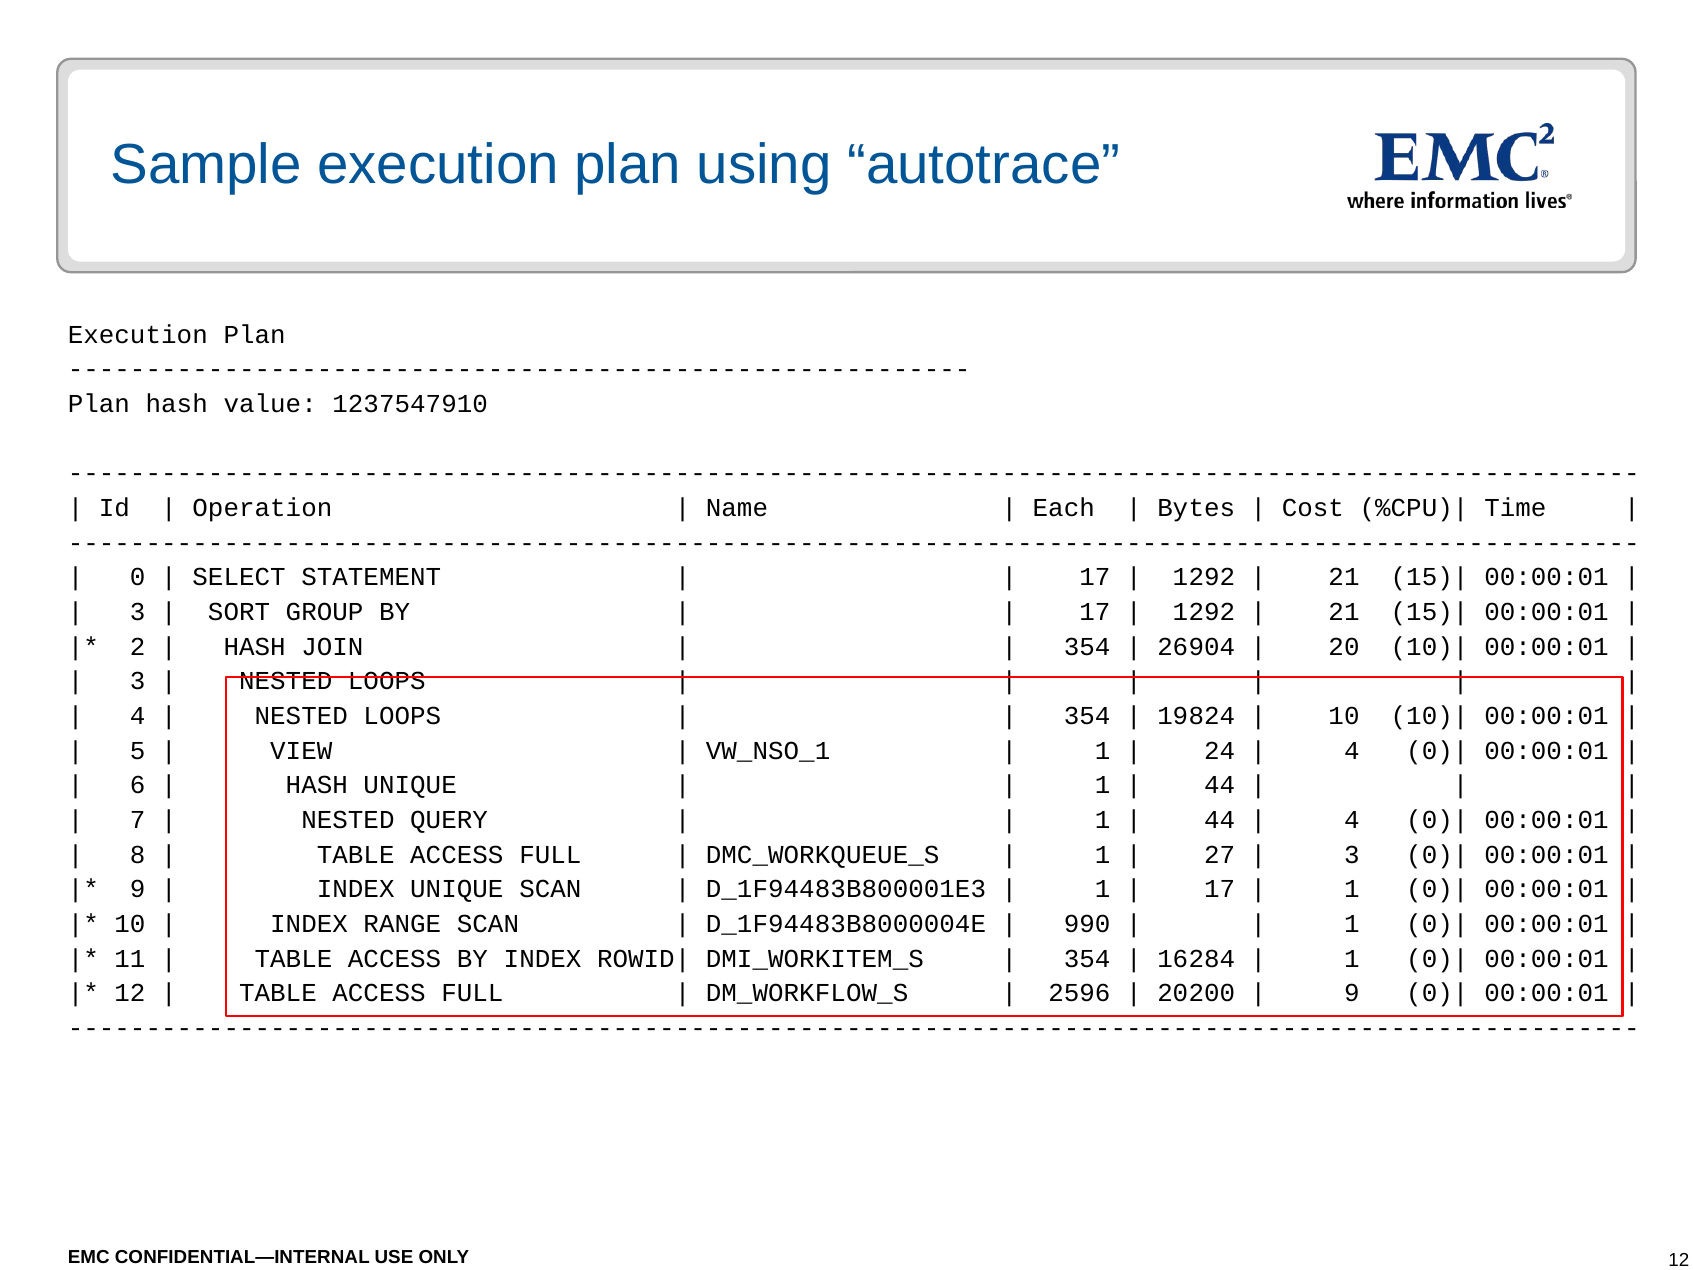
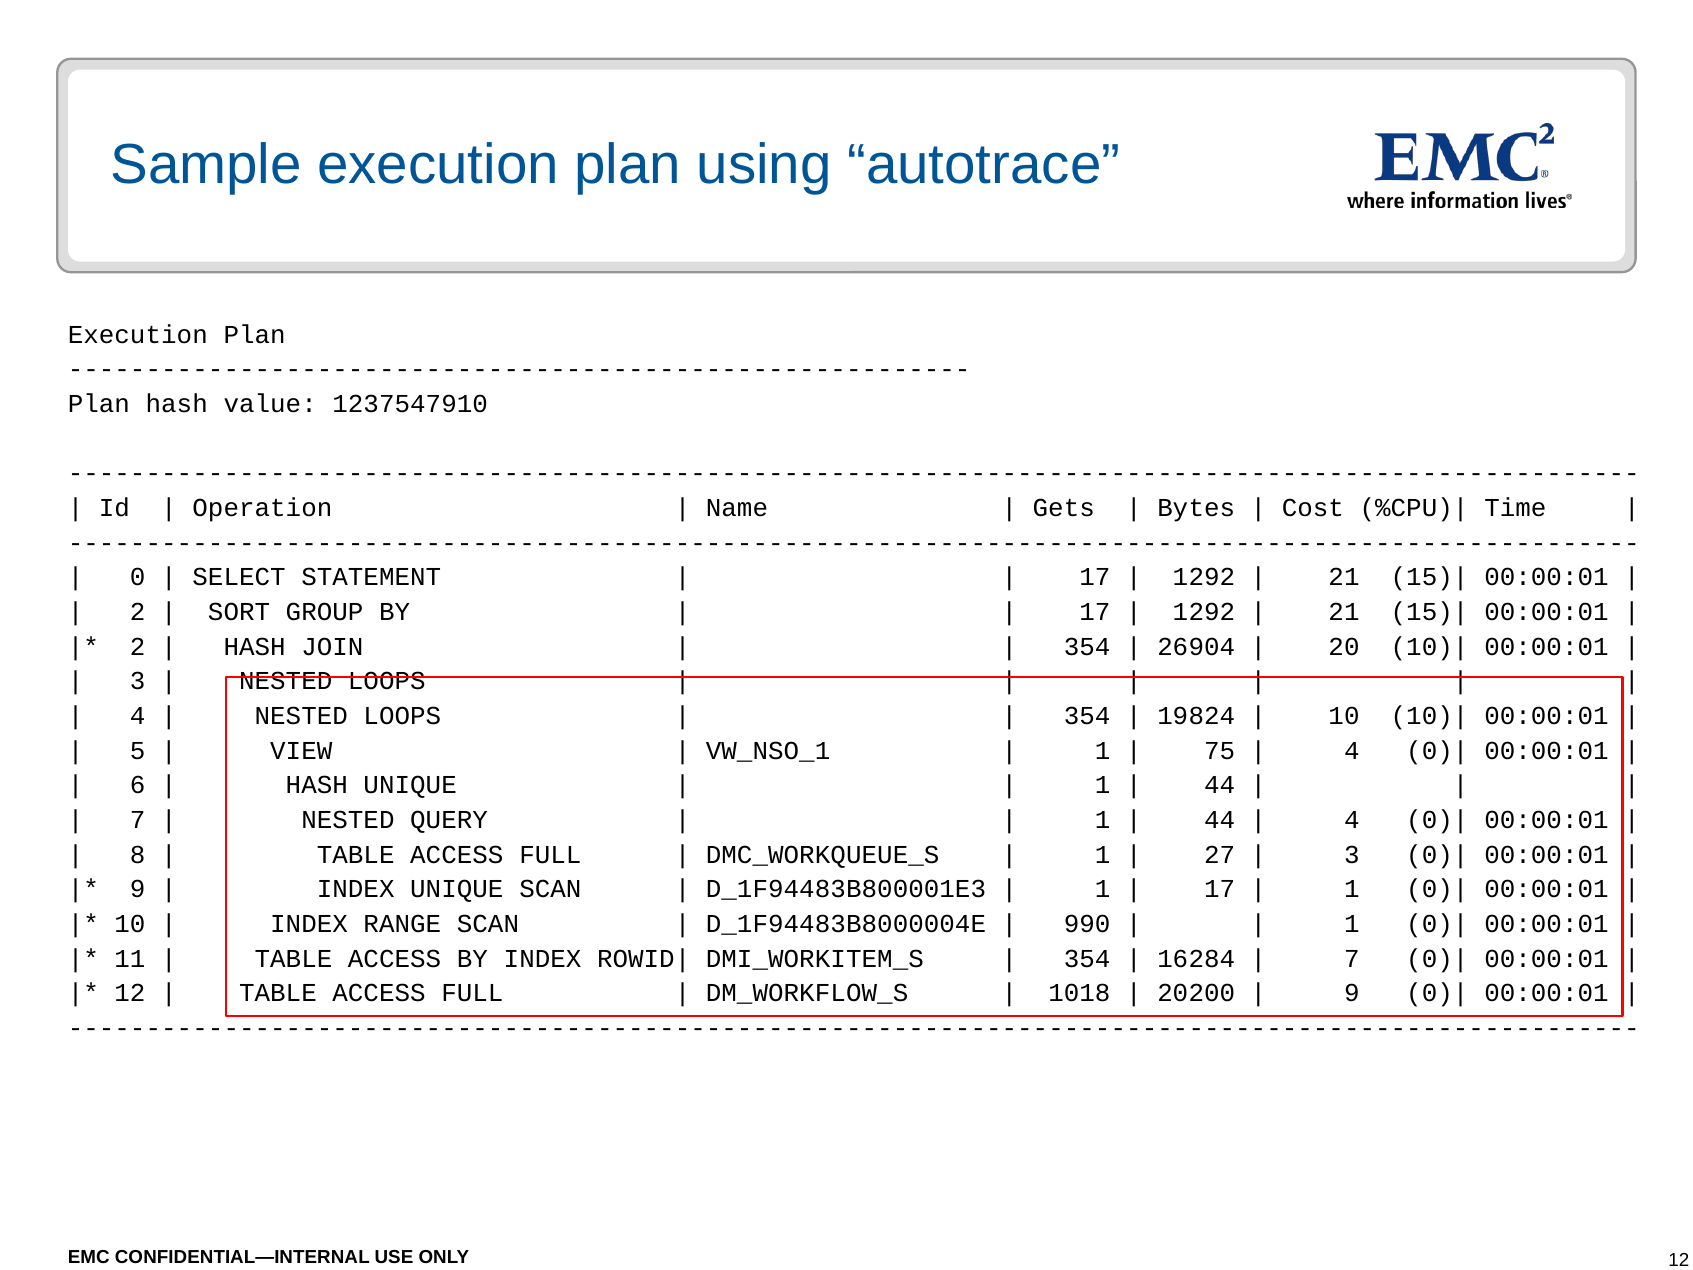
Each: Each -> Gets (1064, 508)
3: 3 -> 2 (138, 612)
24: 24 -> 75 (1220, 750)
1: 1 -> 7 (1352, 958)
2596: 2596 -> 1018 (1079, 993)
